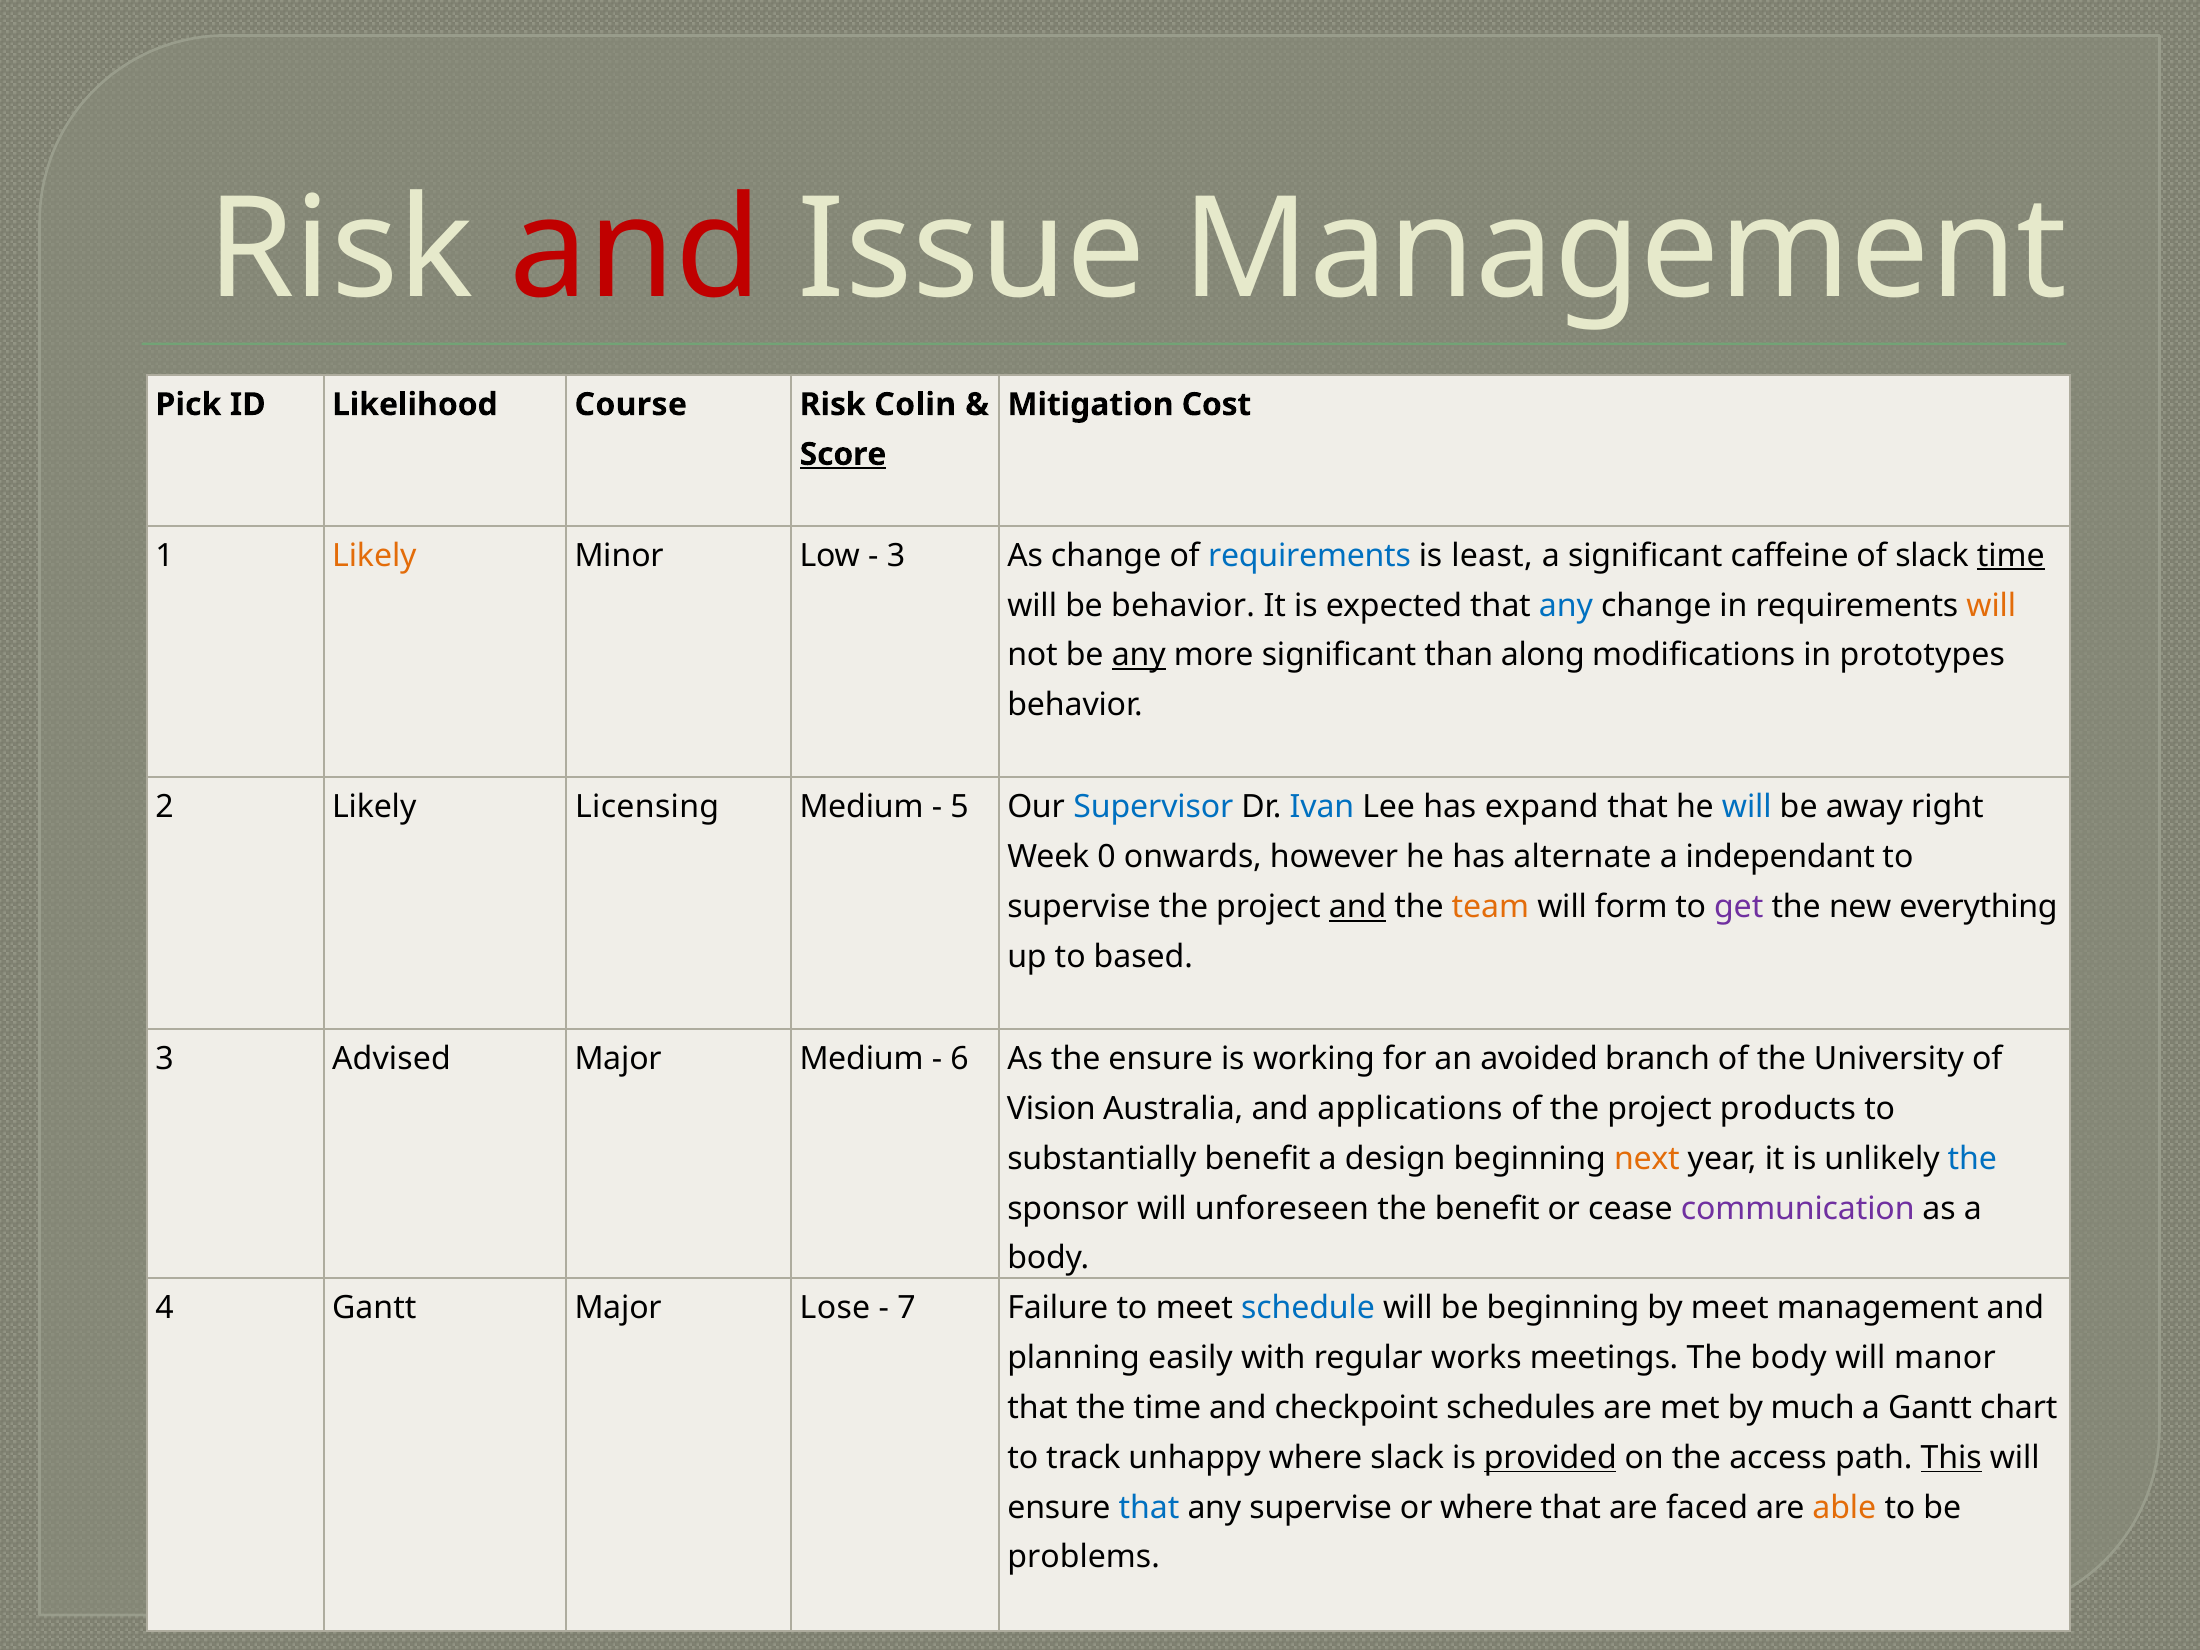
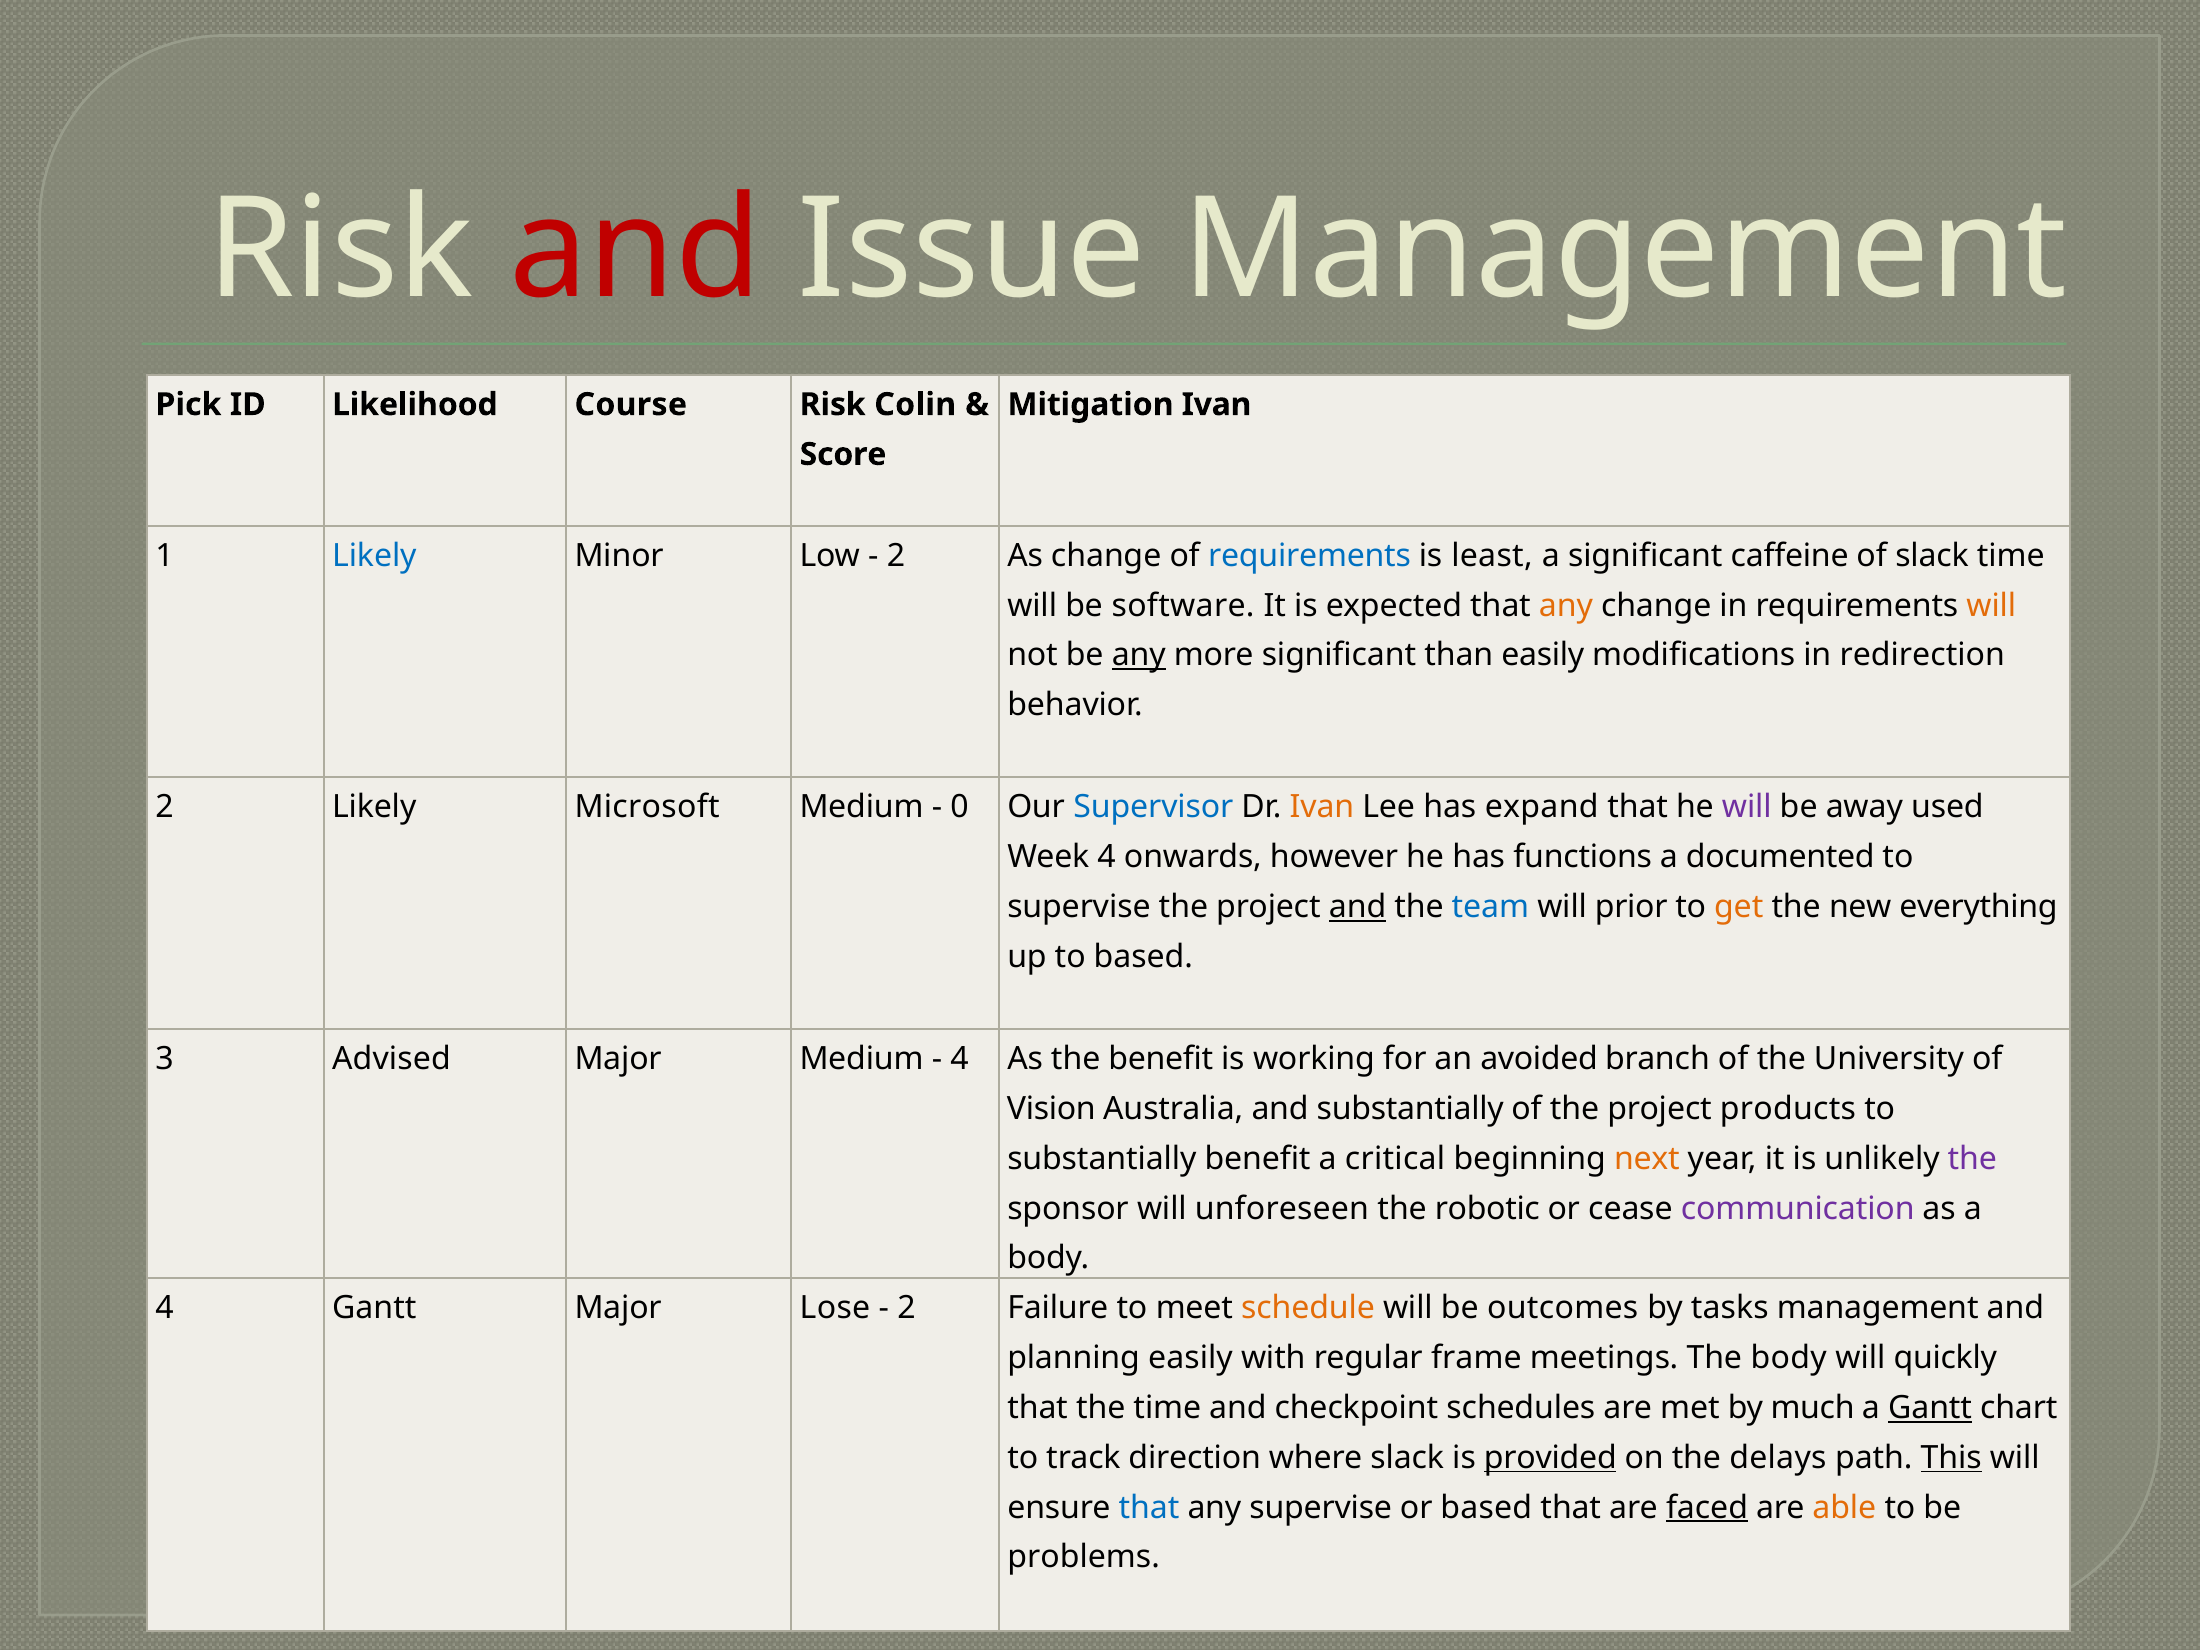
Mitigation Cost: Cost -> Ivan (1216, 405)
Score underline: present -> none (843, 454)
Likely colour: orange -> blue (374, 556)
3: 3 -> 2 (896, 556)
time underline: present -> none (2011, 556)
be behavior: behavior -> software (1183, 605)
any colour: blue -> orange (1566, 605)
than along: along -> easily (1543, 655)
prototypes: prototypes -> redirection (1922, 655)
Licensing: Licensing -> Microsoft (647, 807)
5: 5 -> 0 (960, 807)
Ivan colour: blue -> orange (1322, 807)
will colour: blue -> purple (1747, 807)
right: right -> used (1947, 807)
Week 0: 0 -> 4 (1107, 857)
alternate: alternate -> functions (1583, 857)
independant: independant -> documented (1780, 857)
team colour: orange -> blue (1490, 907)
form: form -> prior (1631, 907)
get colour: purple -> orange (1739, 907)
6: 6 -> 4 (960, 1059)
the ensure: ensure -> benefit (1161, 1059)
and applications: applications -> substantially (1410, 1109)
design: design -> critical (1395, 1159)
the colour: blue -> purple (1972, 1159)
the benefit: benefit -> robotic (1487, 1209)
7: 7 -> 2 (906, 1308)
schedule colour: blue -> orange (1308, 1308)
be beginning: beginning -> outcomes (1563, 1308)
by meet: meet -> tasks (1730, 1308)
works: works -> frame (1476, 1358)
manor: manor -> quickly (1945, 1358)
Gantt underline: none -> present (1930, 1408)
unhappy: unhappy -> direction (1195, 1458)
access: access -> delays (1778, 1458)
or where: where -> based (1486, 1508)
faced underline: none -> present (1707, 1508)
